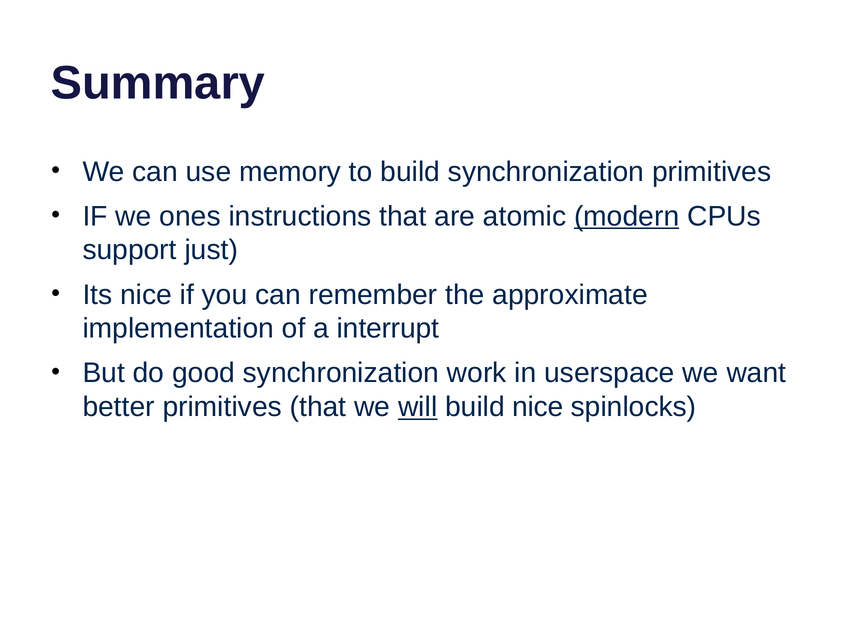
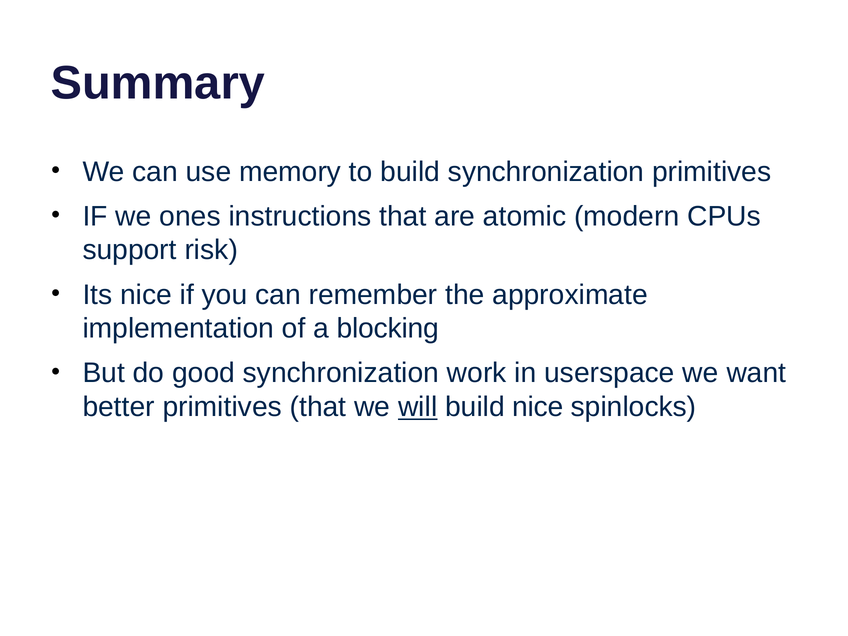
modern underline: present -> none (627, 216)
just: just -> risk (211, 250)
interrupt: interrupt -> blocking (388, 329)
